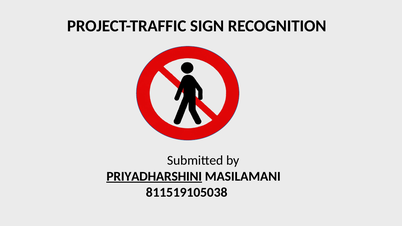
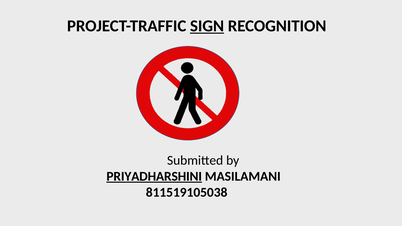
SIGN underline: none -> present (207, 26)
